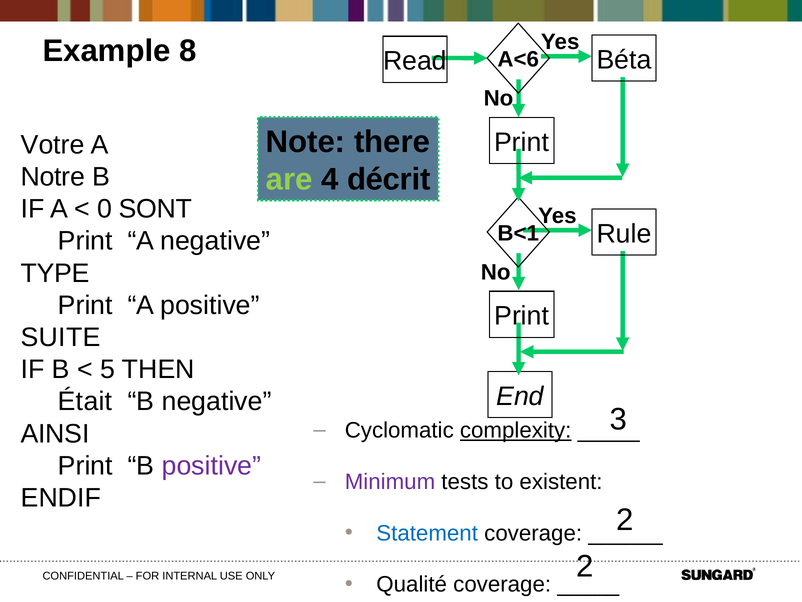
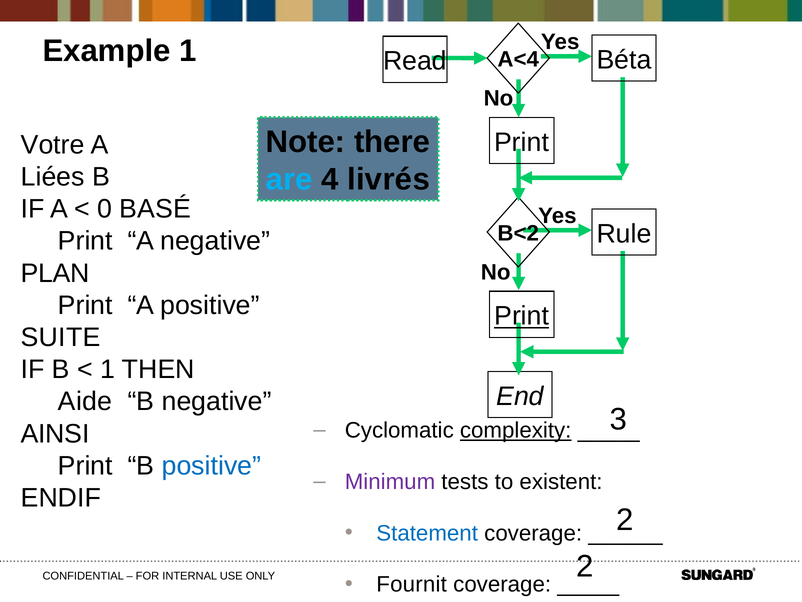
Example 8: 8 -> 1 (188, 51)
A<6: A<6 -> A<4 (518, 60)
Notre: Notre -> Liées (53, 177)
are colour: light green -> light blue (289, 180)
décrit: décrit -> livrés (388, 180)
SONT: SONT -> BASÉ (155, 209)
B<1: B<1 -> B<2 (518, 233)
TYPE: TYPE -> PLAN (55, 273)
Print underline: none -> present (522, 316)
5: 5 -> 1 (108, 369)
Était: Était -> Aide (85, 401)
positive colour: purple -> blue (211, 465)
Qualité: Qualité -> Fournit (412, 584)
